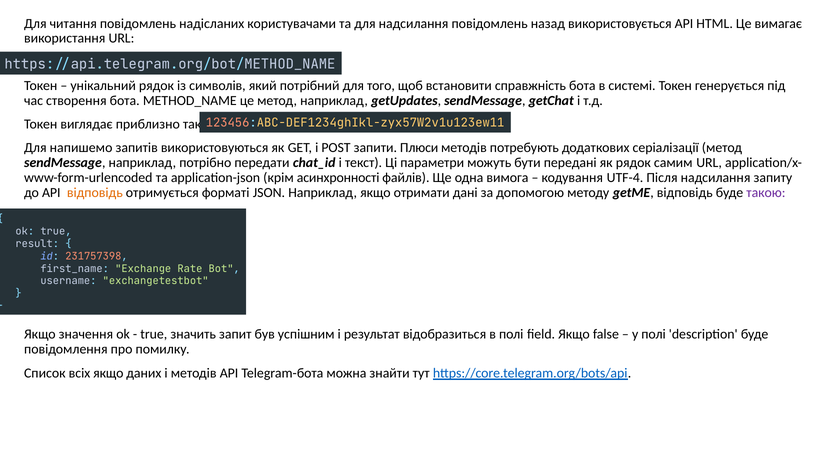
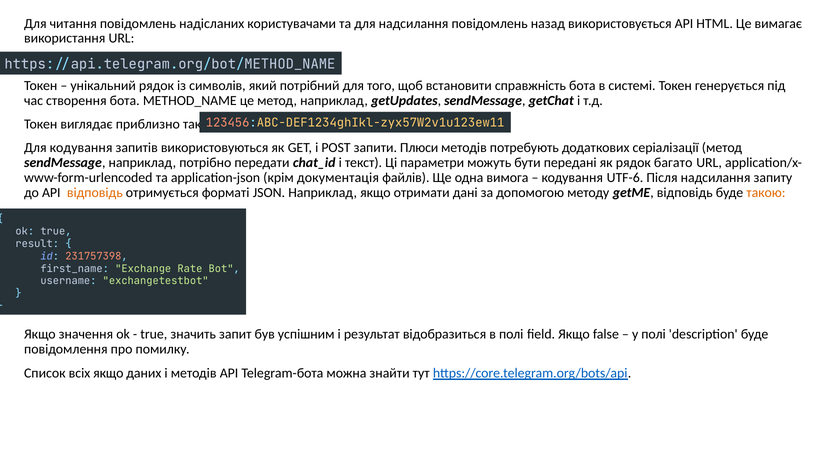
Для напишемо: напишемо -> кодування (81, 148)
самим: самим -> багато (673, 163)
асинхронності: асинхронності -> документація (338, 177)
UTF-4: UTF-4 -> UTF-6 (625, 177)
такою colour: purple -> orange (766, 192)
